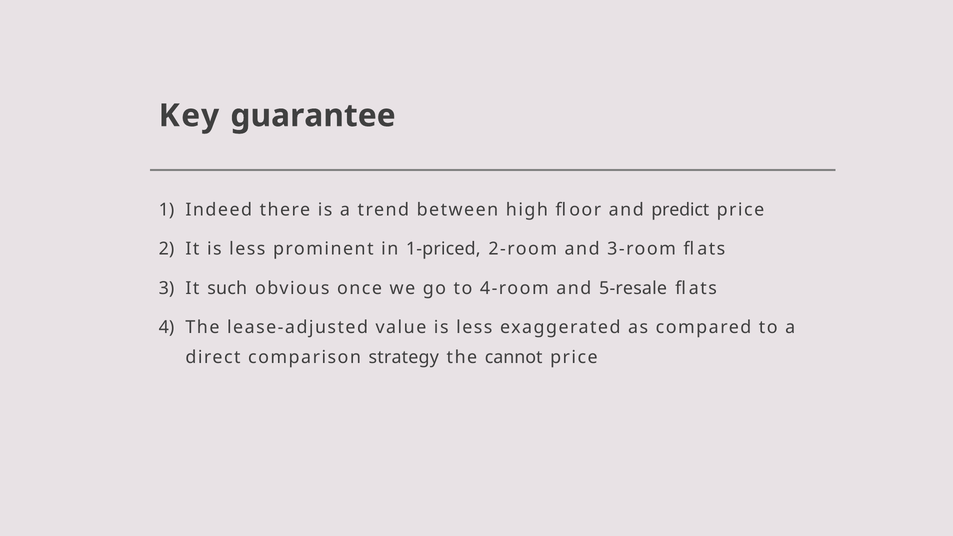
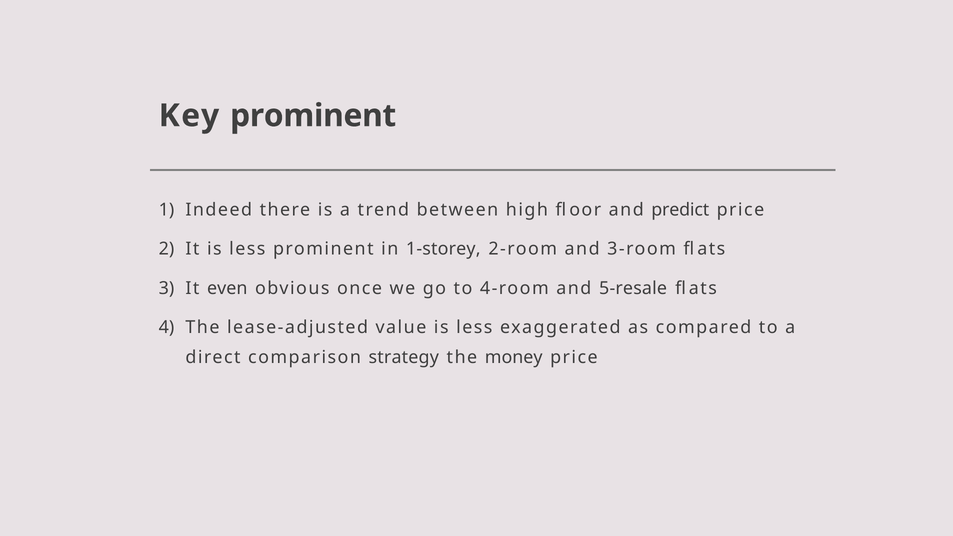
Key guarantee: guarantee -> prominent (313, 116)
1-priced: 1-priced -> 1-storey (443, 249)
such: such -> even (227, 288)
cannot: cannot -> money (514, 358)
